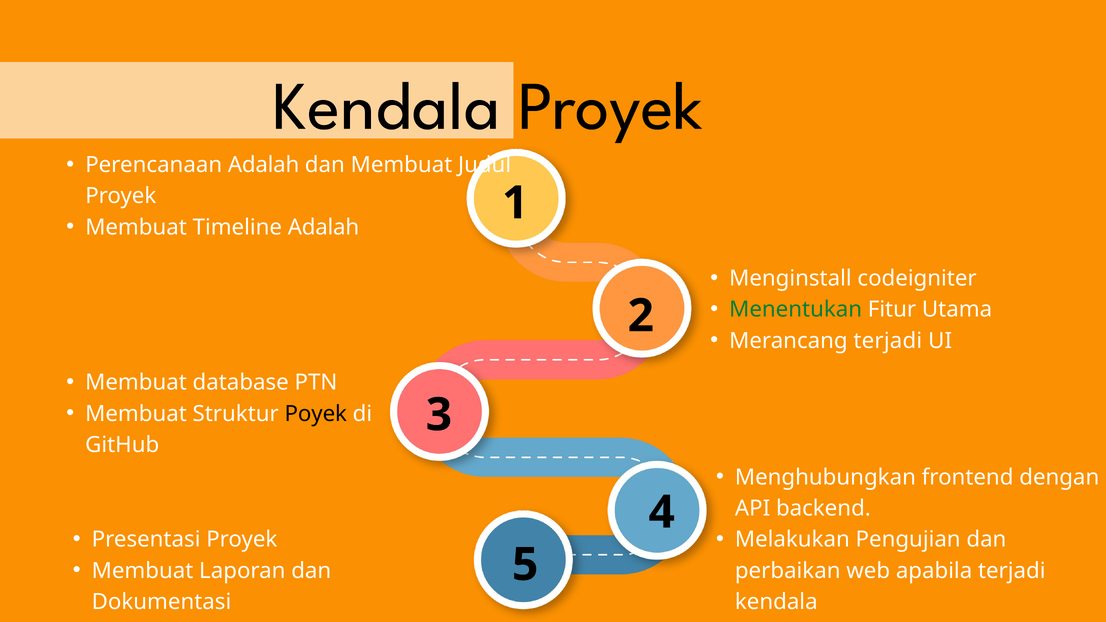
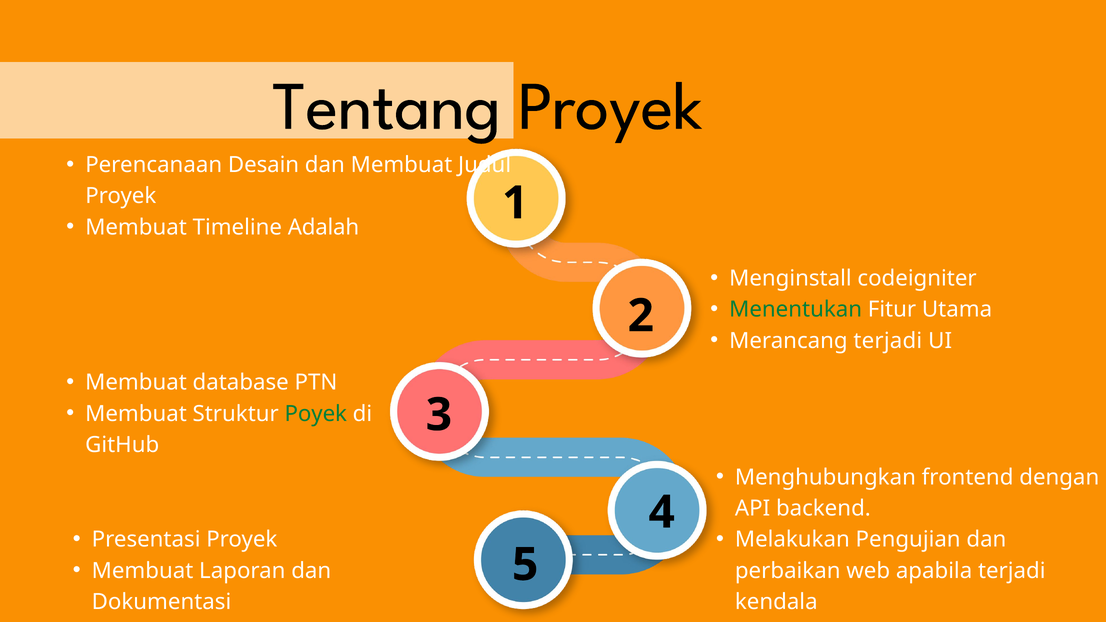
Kendala: Kendala -> Tentang (387, 106)
Perencanaan Adalah: Adalah -> Desain (264, 165)
Poyek colour: black -> green (316, 414)
